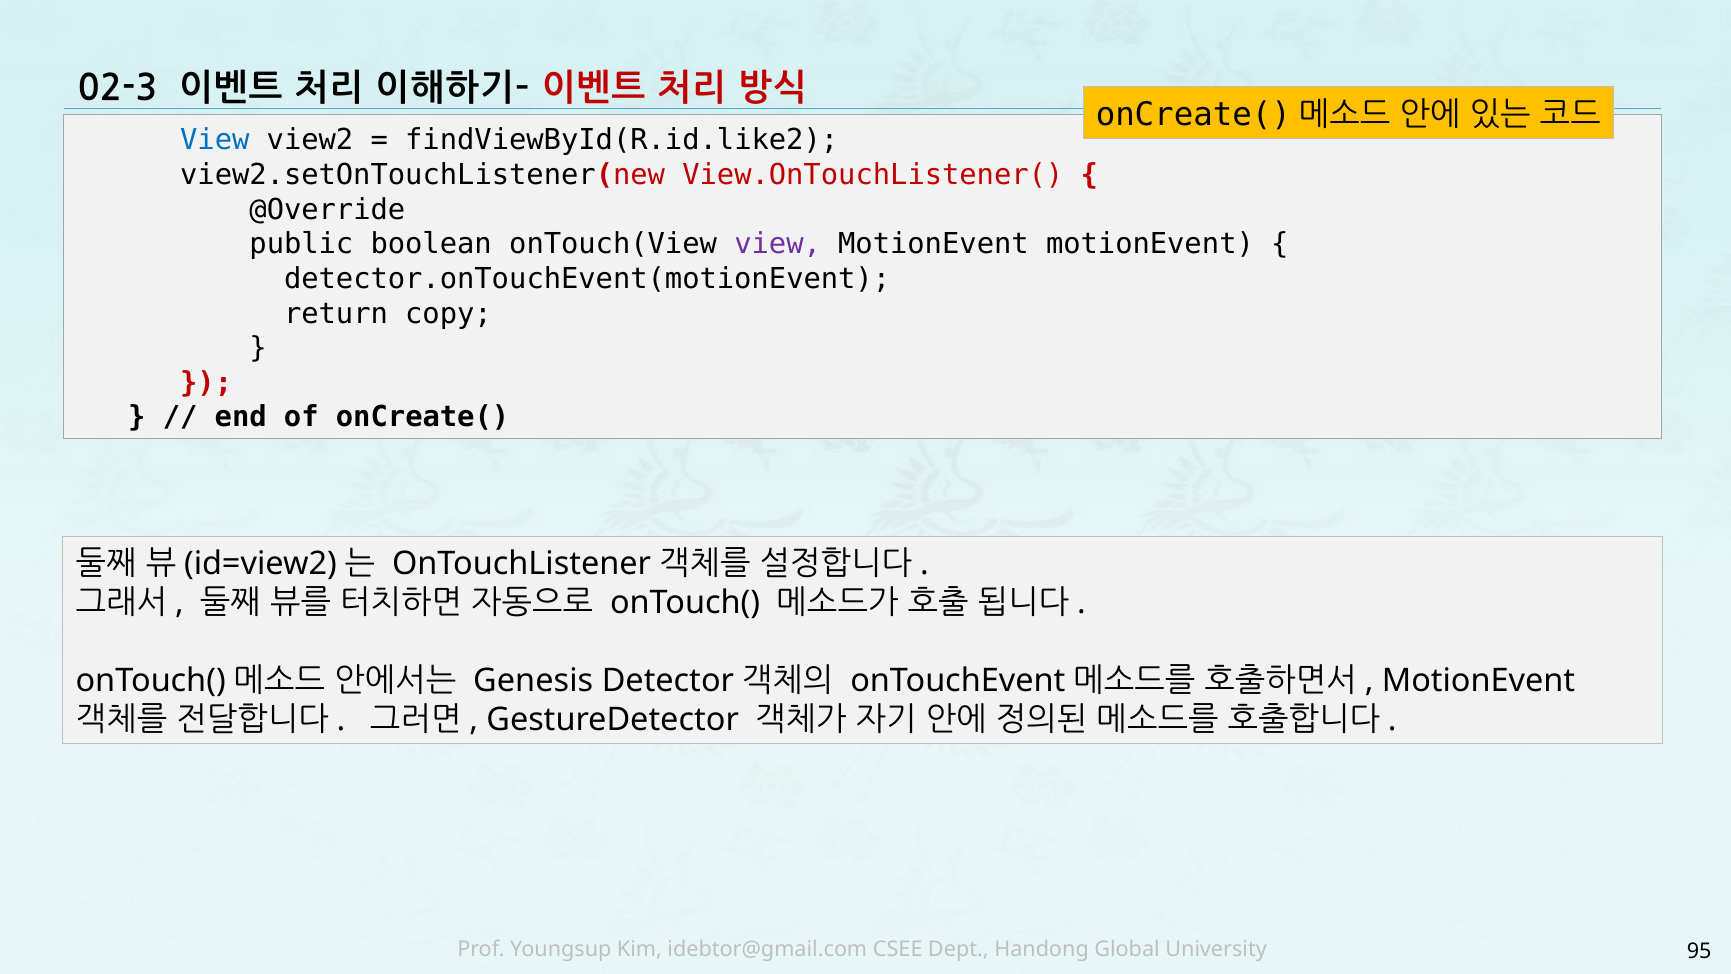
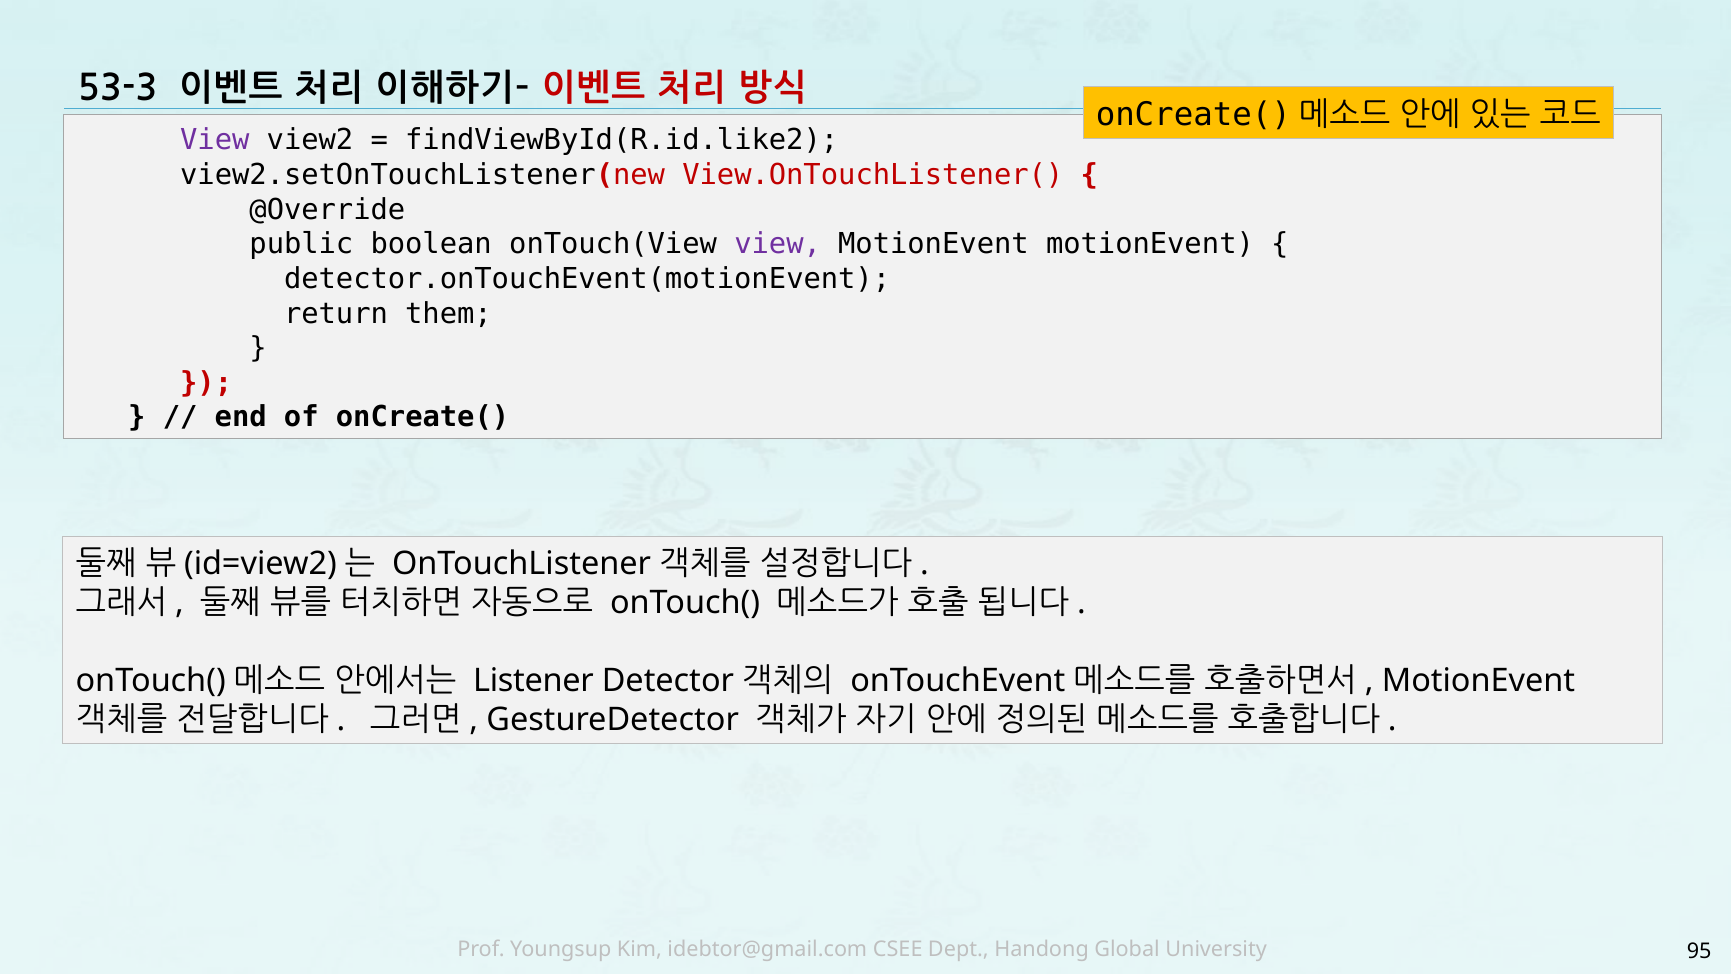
02-3: 02-3 -> 53-3 (118, 89)
View colour: blue -> purple (215, 140)
copy: copy -> them (448, 313)
Genesis: Genesis -> Listener (533, 681)
